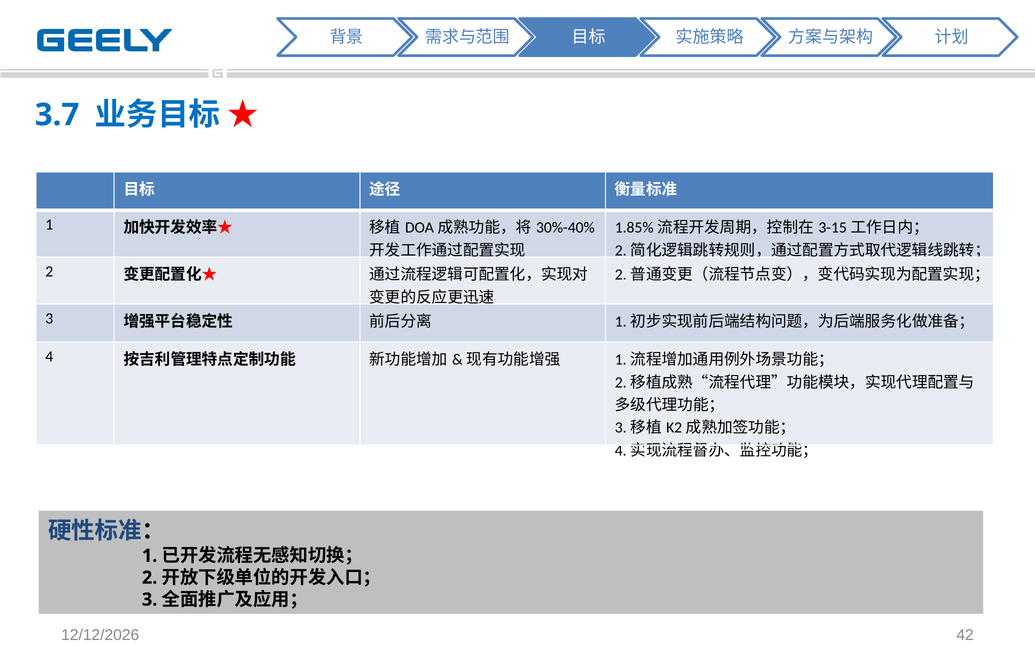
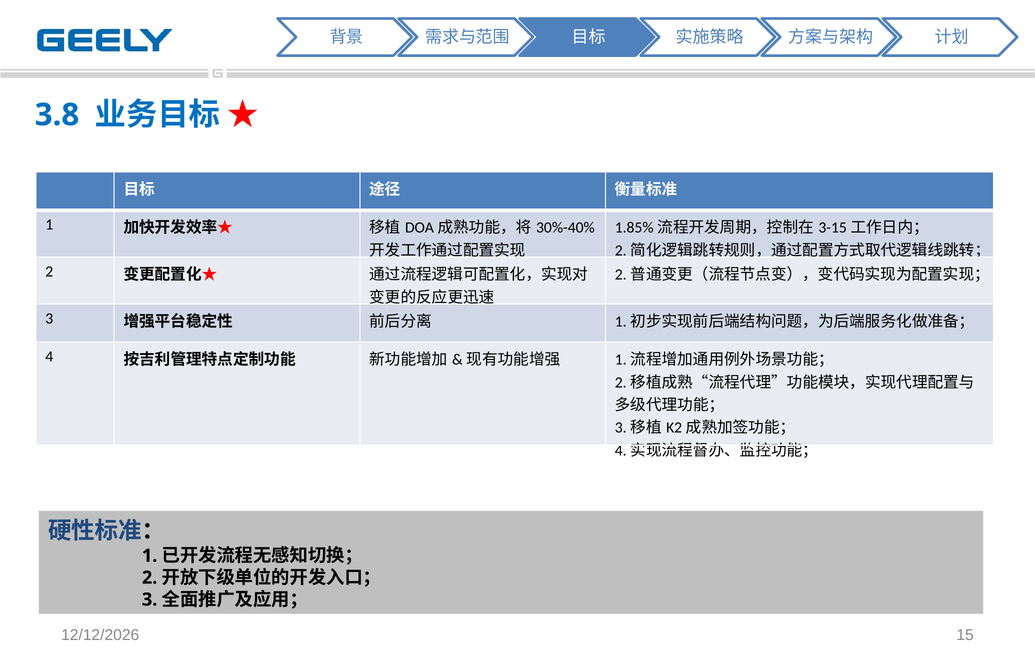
3.7: 3.7 -> 3.8 (57, 115)
42: 42 -> 15 (965, 635)
